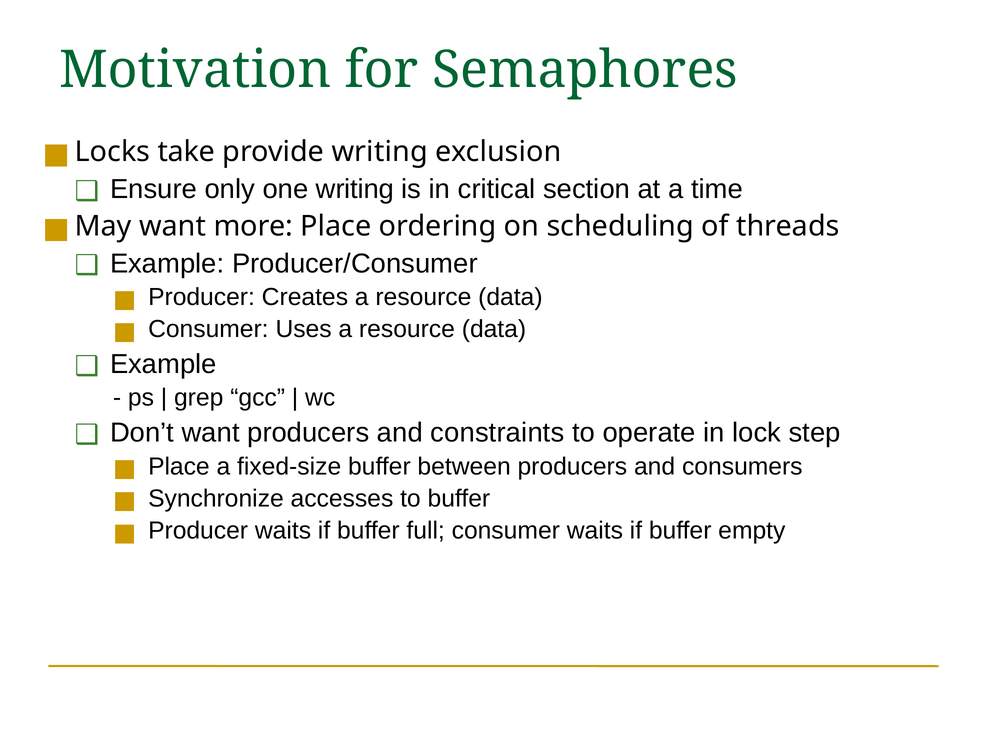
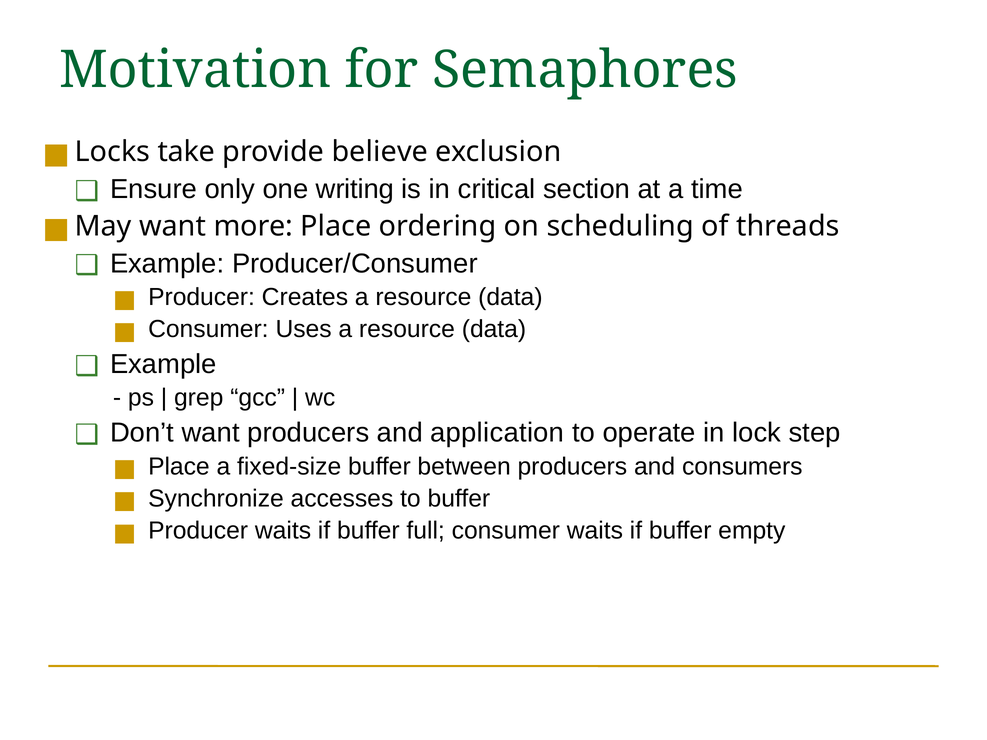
provide writing: writing -> believe (380, 152)
constraints: constraints -> application (497, 433)
